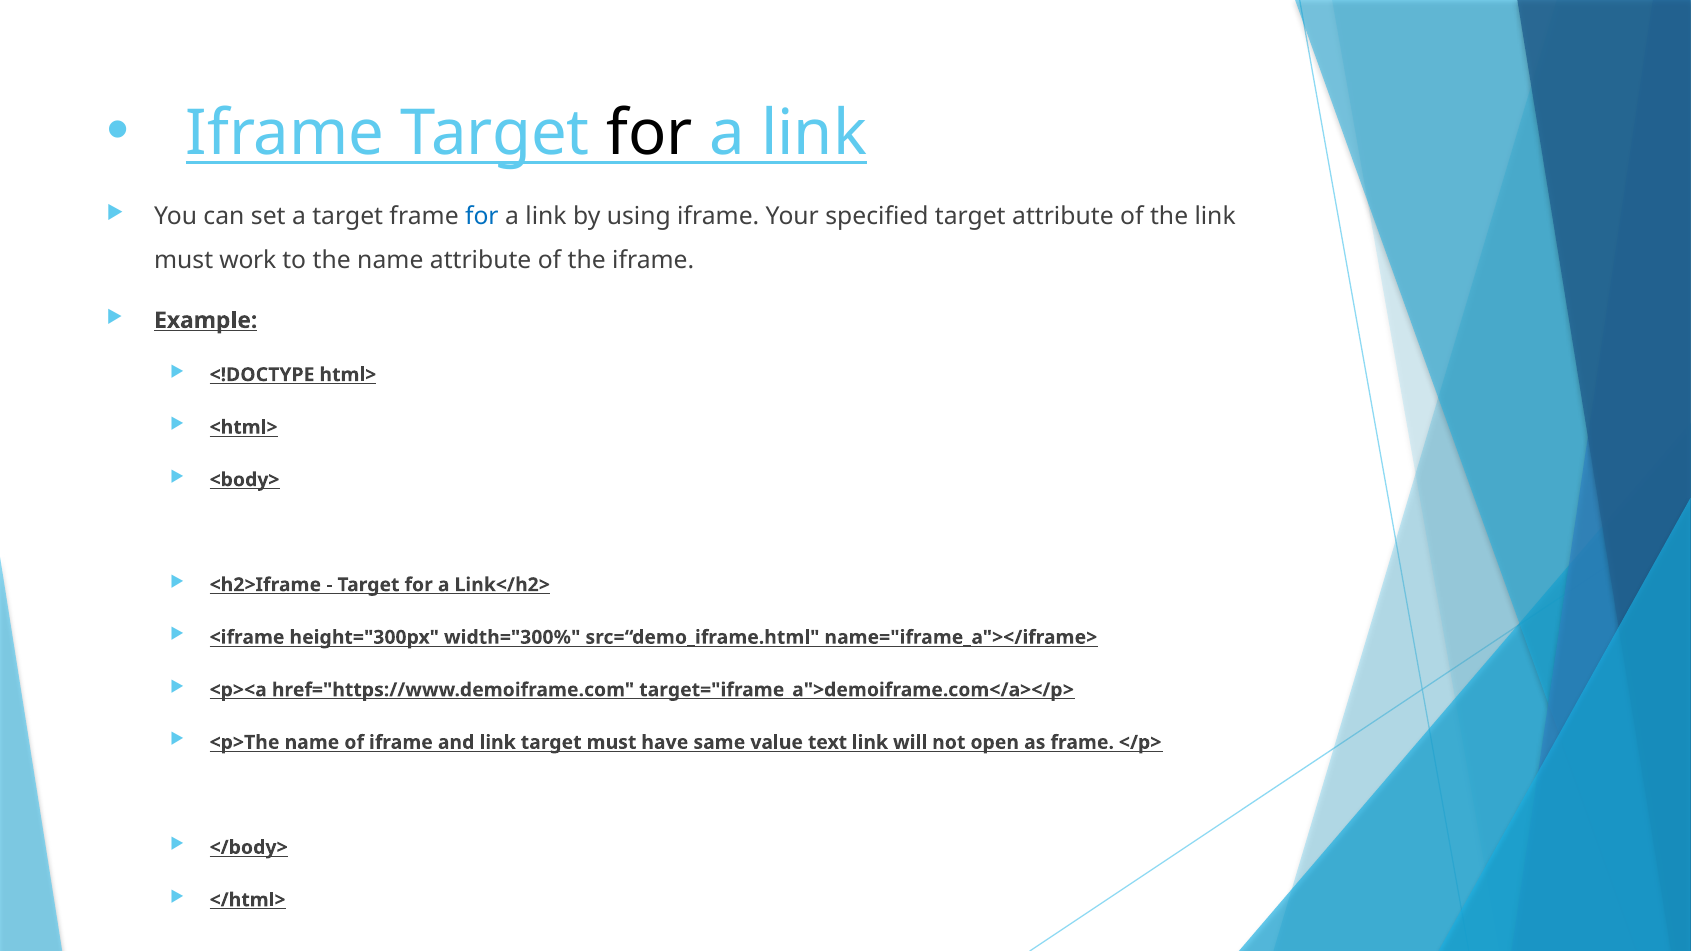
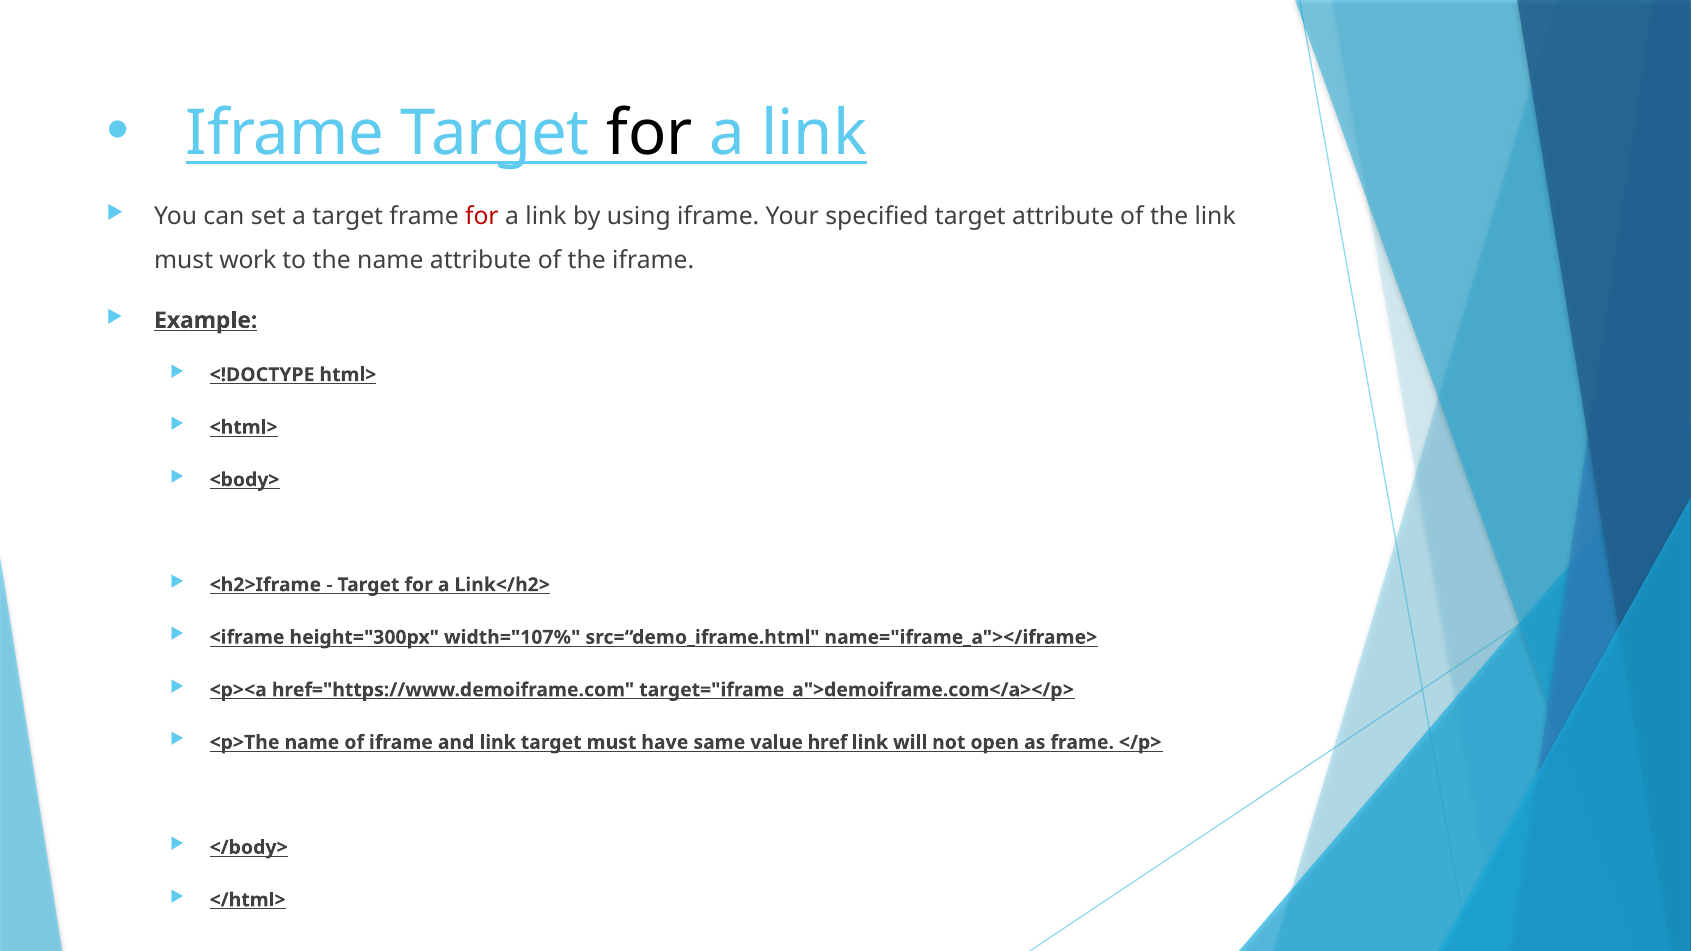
for colour: blue -> red (482, 216)
width="300%: width="300% -> width="107% (512, 637)
text: text -> href (828, 743)
